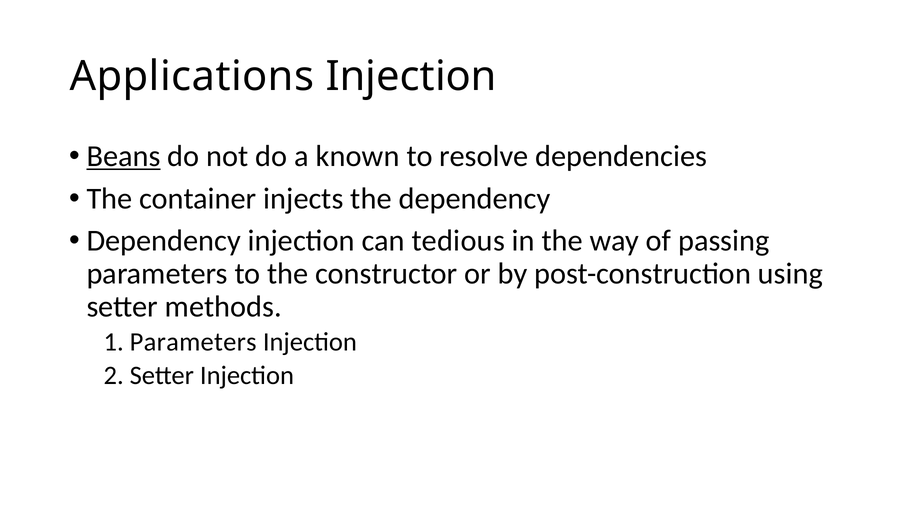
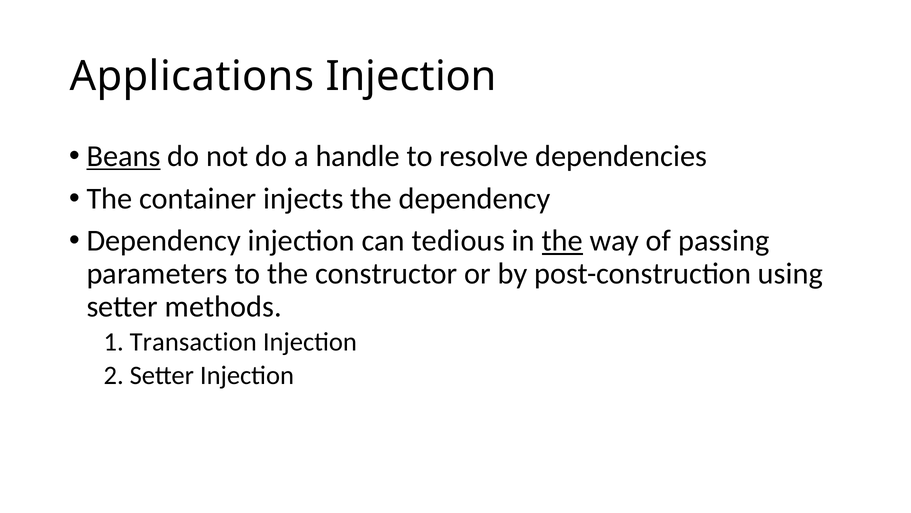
known: known -> handle (358, 156)
the underline: none -> present (562, 241)
1 Parameters: Parameters -> Transaction (193, 342)
